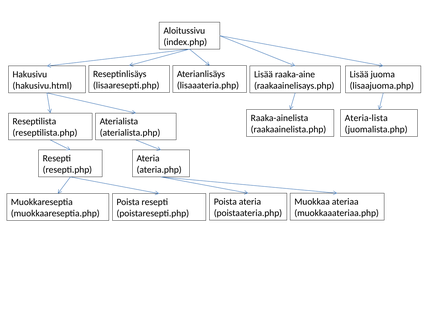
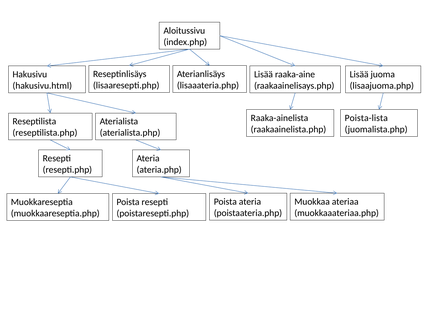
Ateria-lista: Ateria-lista -> Poista-lista (366, 118)
